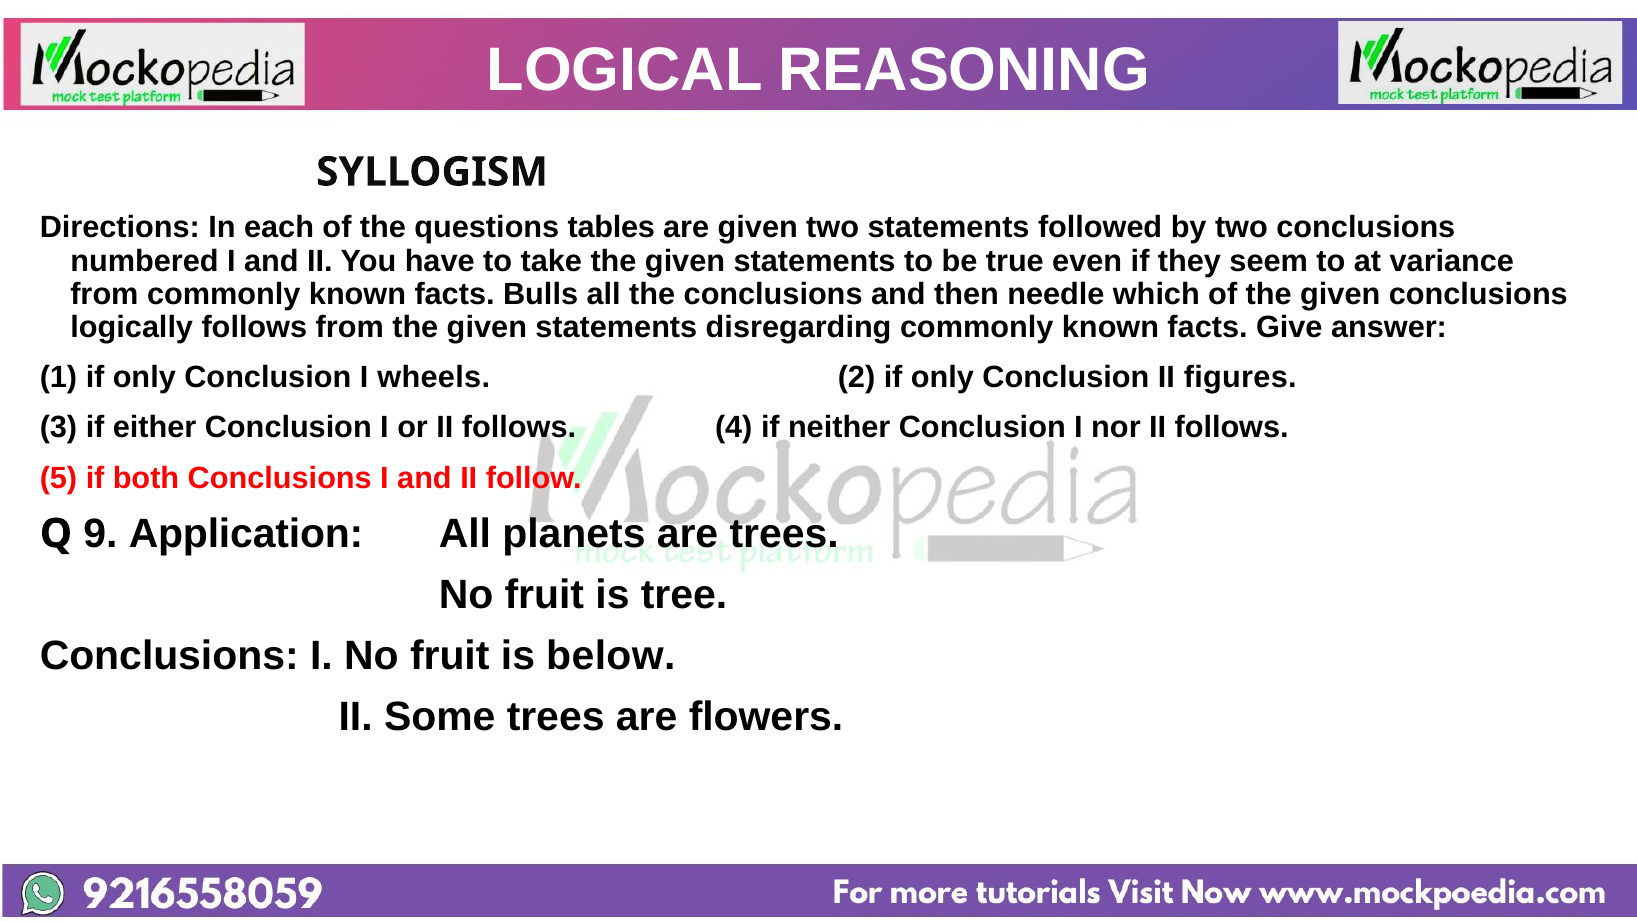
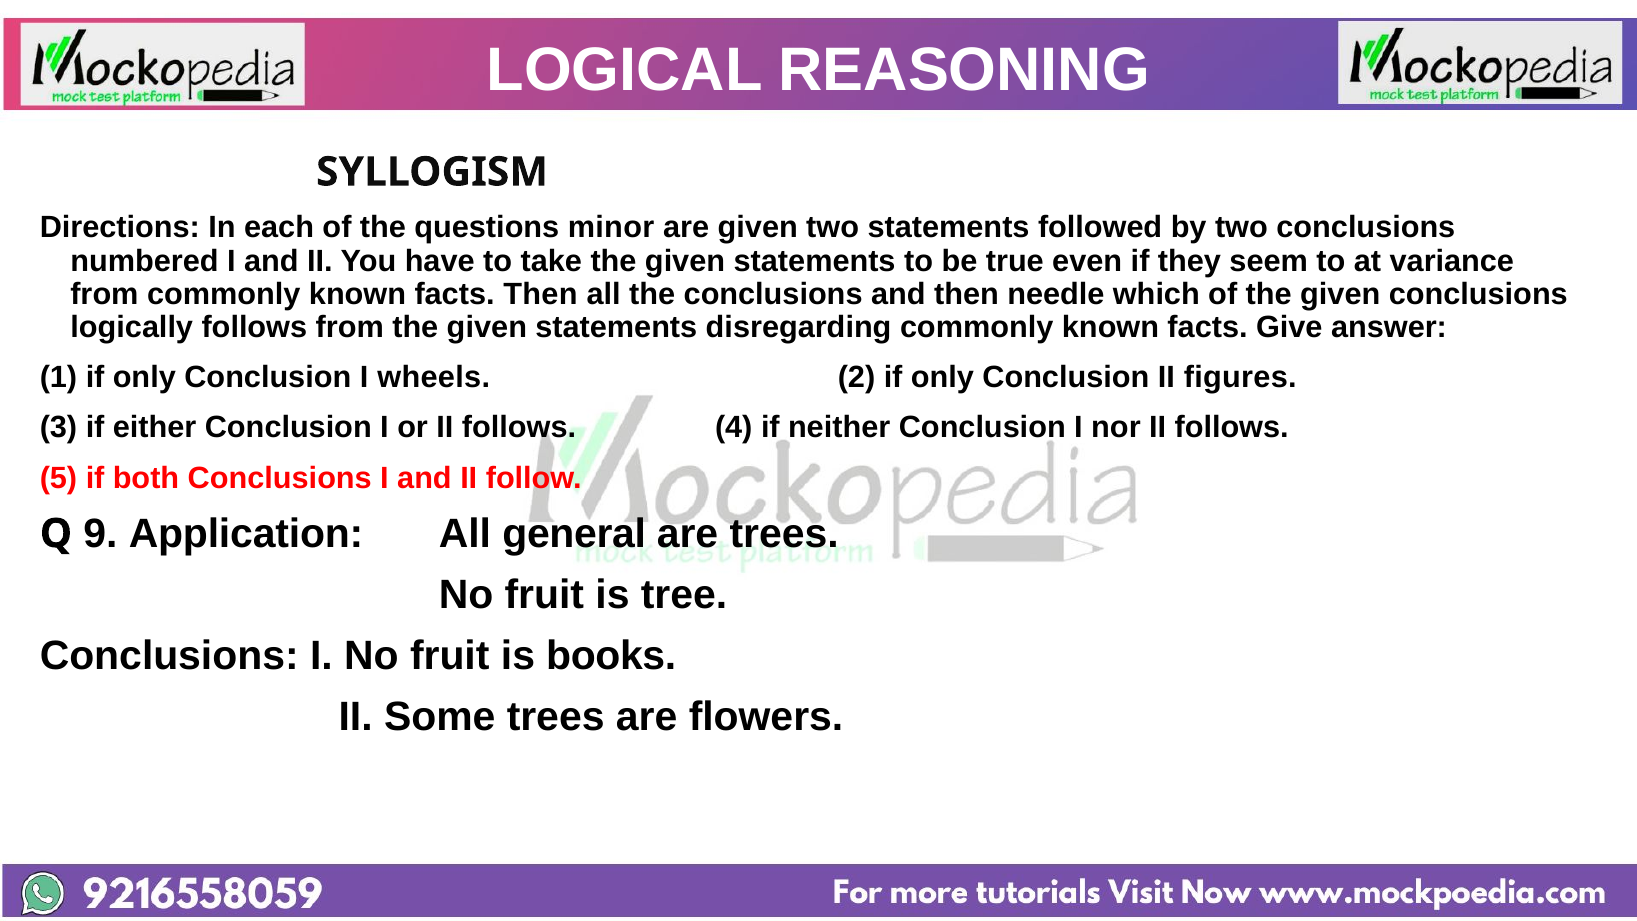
tables: tables -> minor (611, 228)
facts Bulls: Bulls -> Then (540, 294)
planets: planets -> general (574, 534)
below: below -> books (611, 656)
